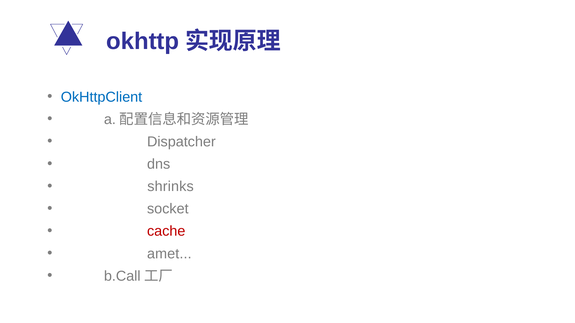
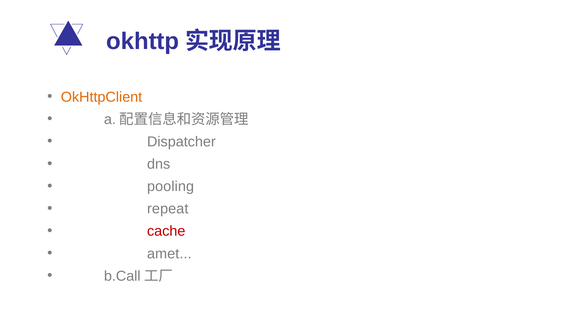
OkHttpClient colour: blue -> orange (102, 97)
shrinks: shrinks -> pooling (171, 187)
socket: socket -> repeat (168, 209)
